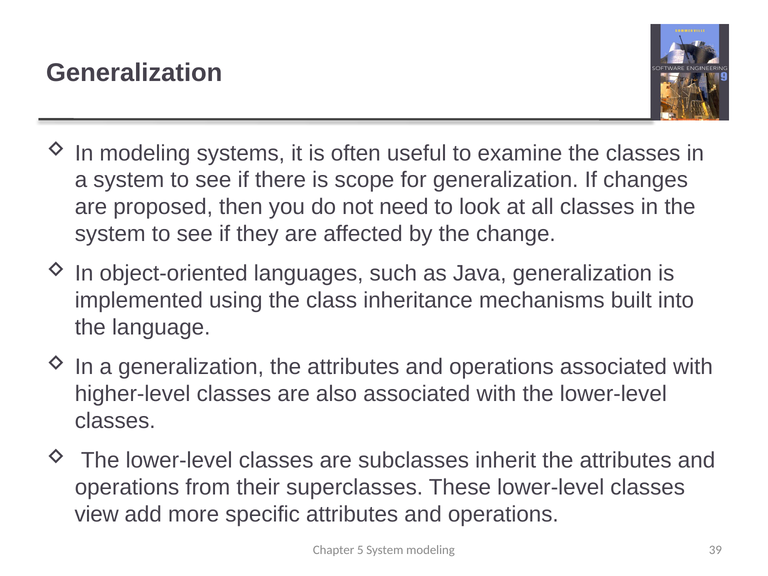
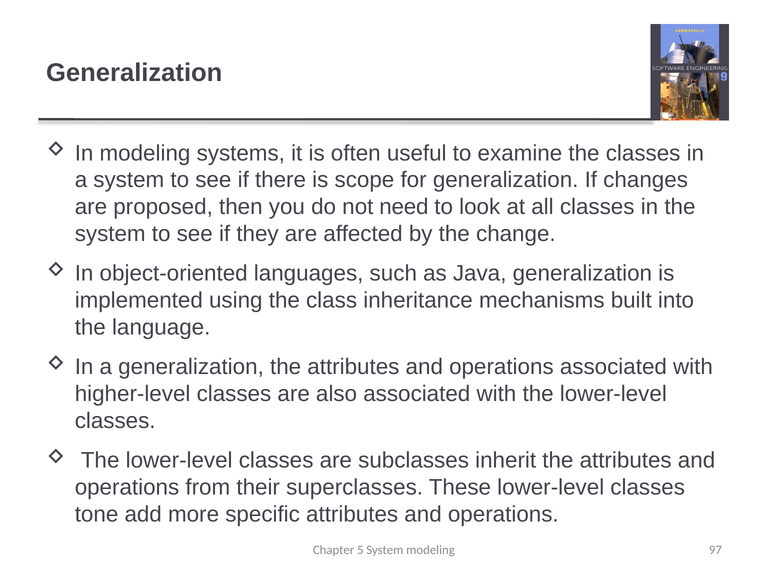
view: view -> tone (97, 514)
39: 39 -> 97 (715, 550)
